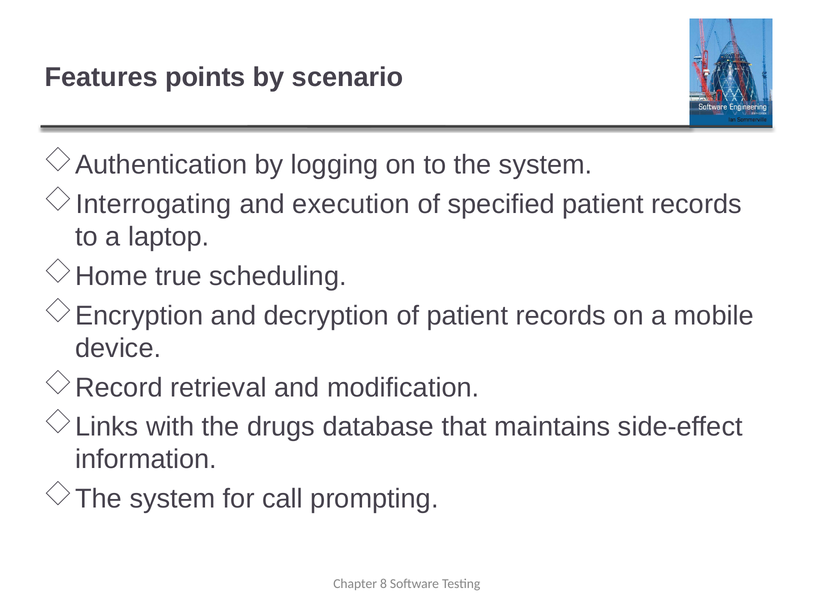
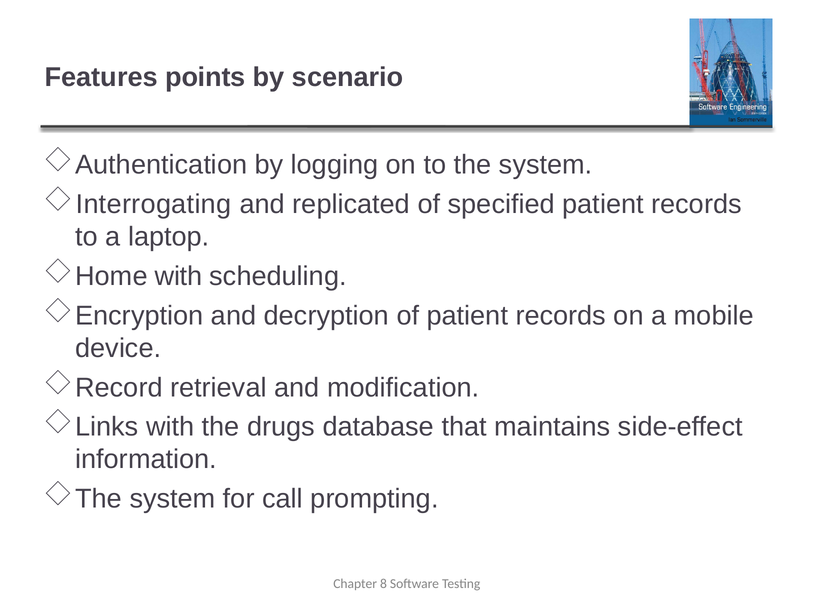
execution: execution -> replicated (351, 204)
Home true: true -> with (179, 276)
